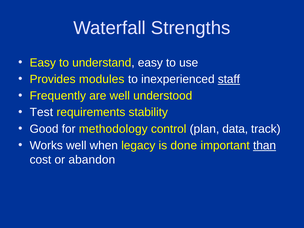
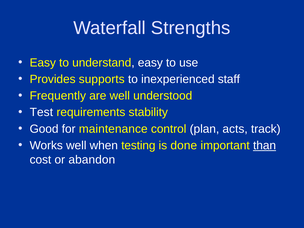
modules: modules -> supports (102, 79)
staff underline: present -> none (229, 79)
methodology: methodology -> maintenance (113, 129)
data: data -> acts (235, 129)
legacy: legacy -> testing (138, 145)
